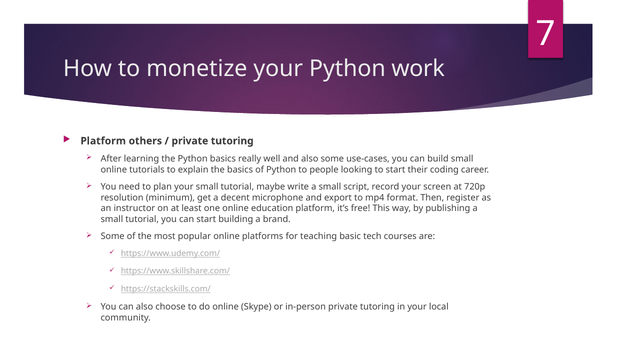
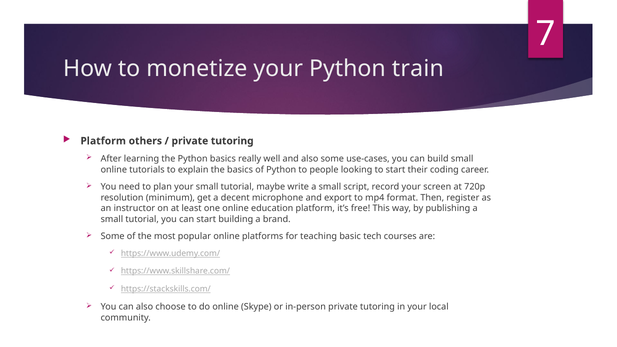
work: work -> train (418, 69)
